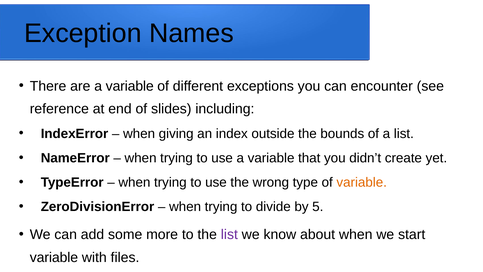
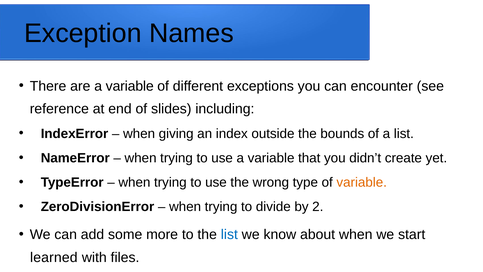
5: 5 -> 2 (318, 207)
list colour: purple -> blue (229, 234)
variable: variable -> learned (54, 257)
